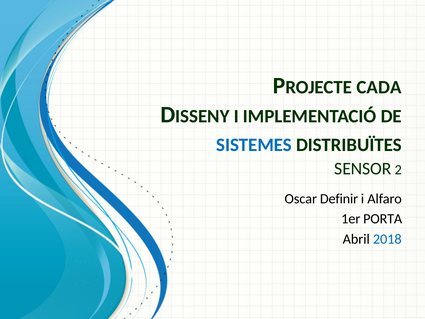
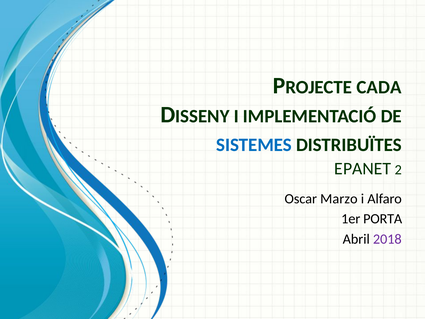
SENSOR: SENSOR -> EPANET (363, 168)
Definir: Definir -> Marzo (339, 199)
2018 colour: blue -> purple (387, 239)
